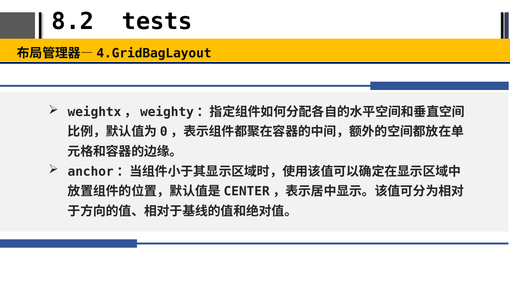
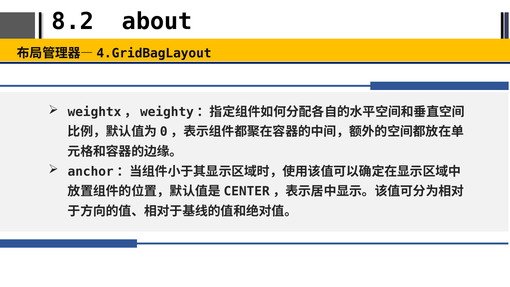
tests: tests -> about (157, 22)
